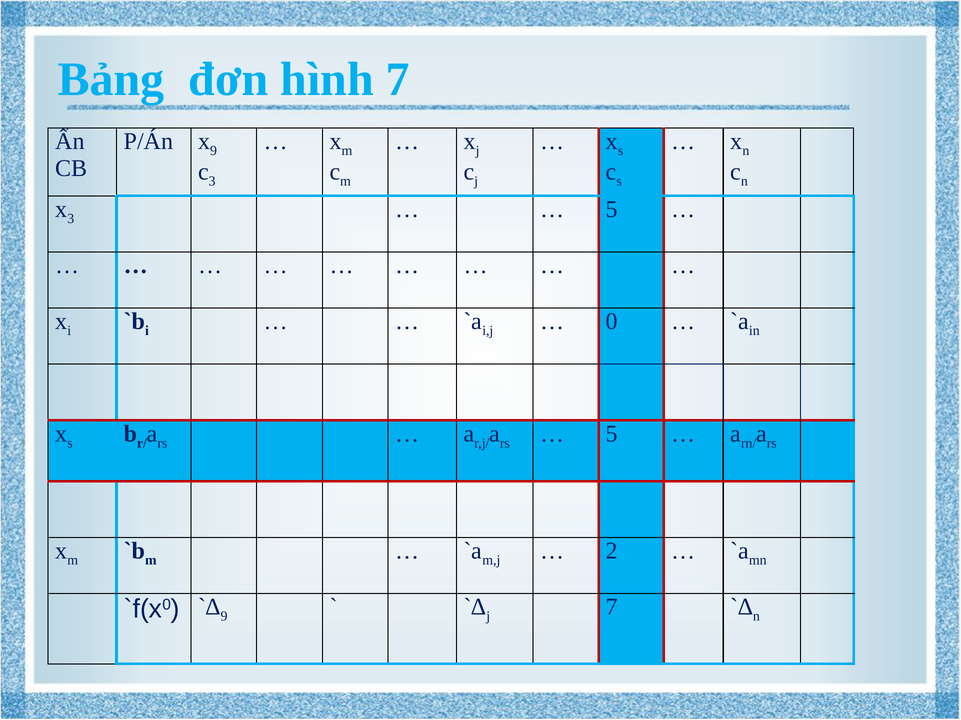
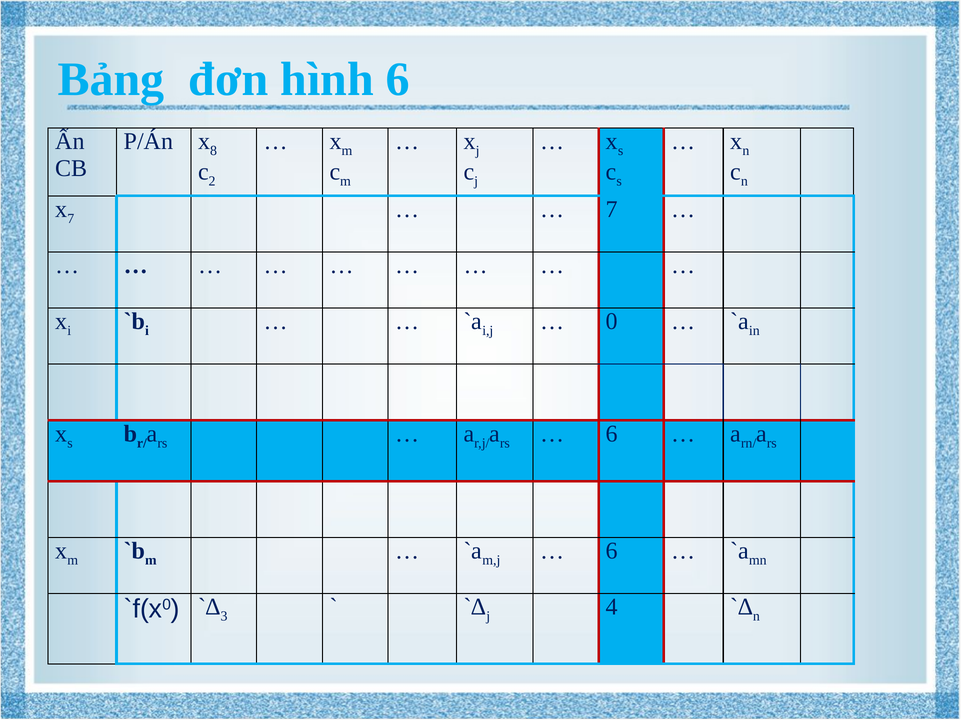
hình 7: 7 -> 6 (398, 79)
9: 9 -> 8 (214, 151)
3: 3 -> 2 (212, 181)
3: 3 -> 7 (71, 219)
5: 5 -> 7 (612, 210)
5: 5 -> 6 (612, 434)
2: 2 -> 6 (612, 551)
9: 9 -> 3 (224, 617)
7: 7 -> 4 (612, 608)
